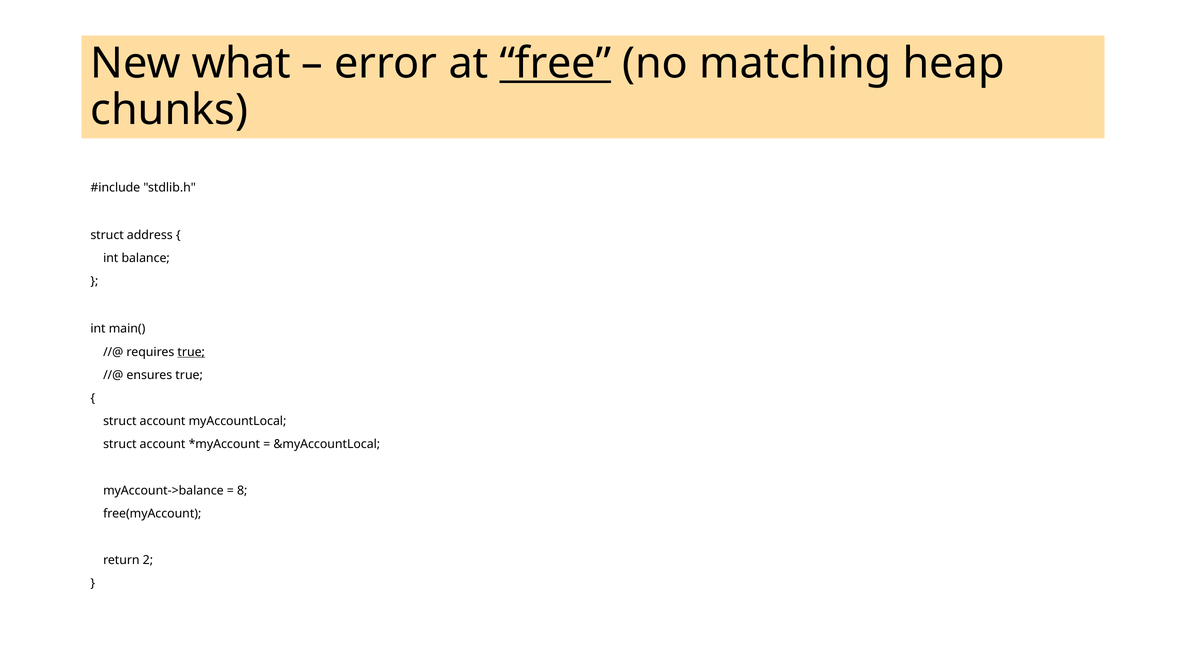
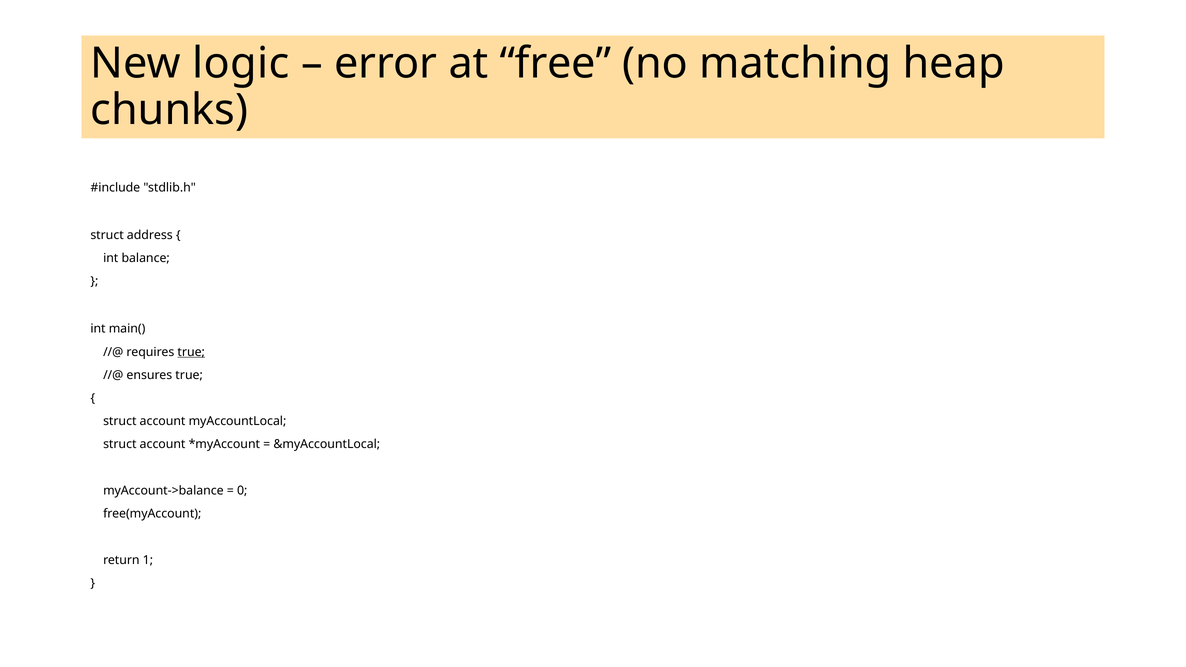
what: what -> logic (241, 63)
free underline: present -> none (555, 63)
8: 8 -> 0 (242, 491)
2: 2 -> 1 (148, 560)
